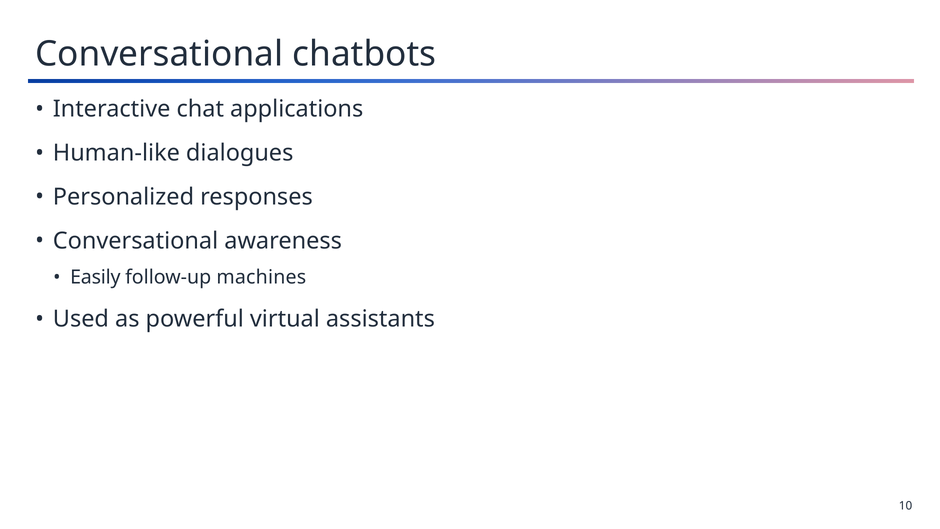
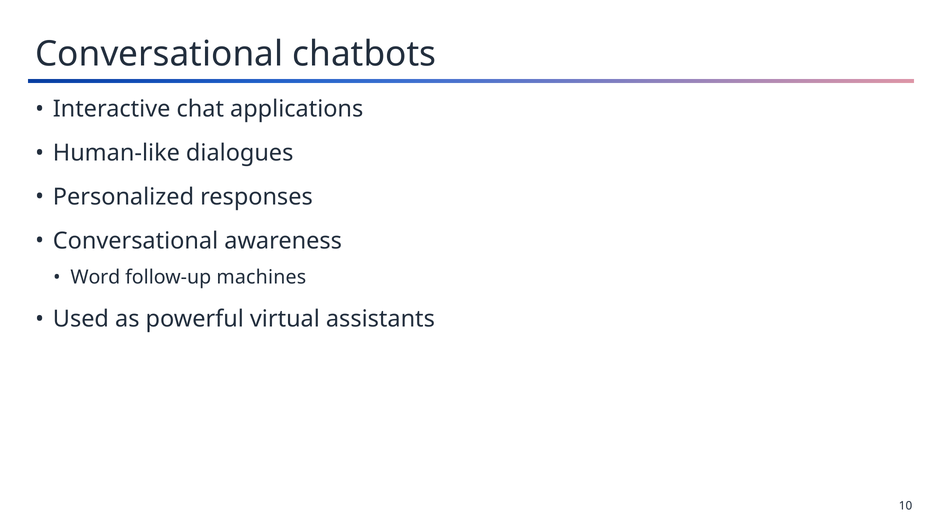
Easily: Easily -> Word (95, 277)
